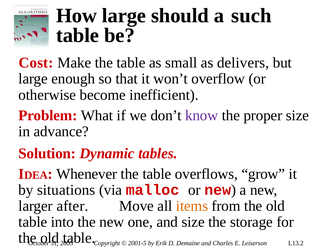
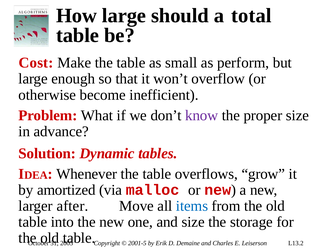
such: such -> total (251, 16)
delivers: delivers -> perform (243, 63)
situations: situations -> amortized (66, 190)
items colour: orange -> blue (192, 206)
